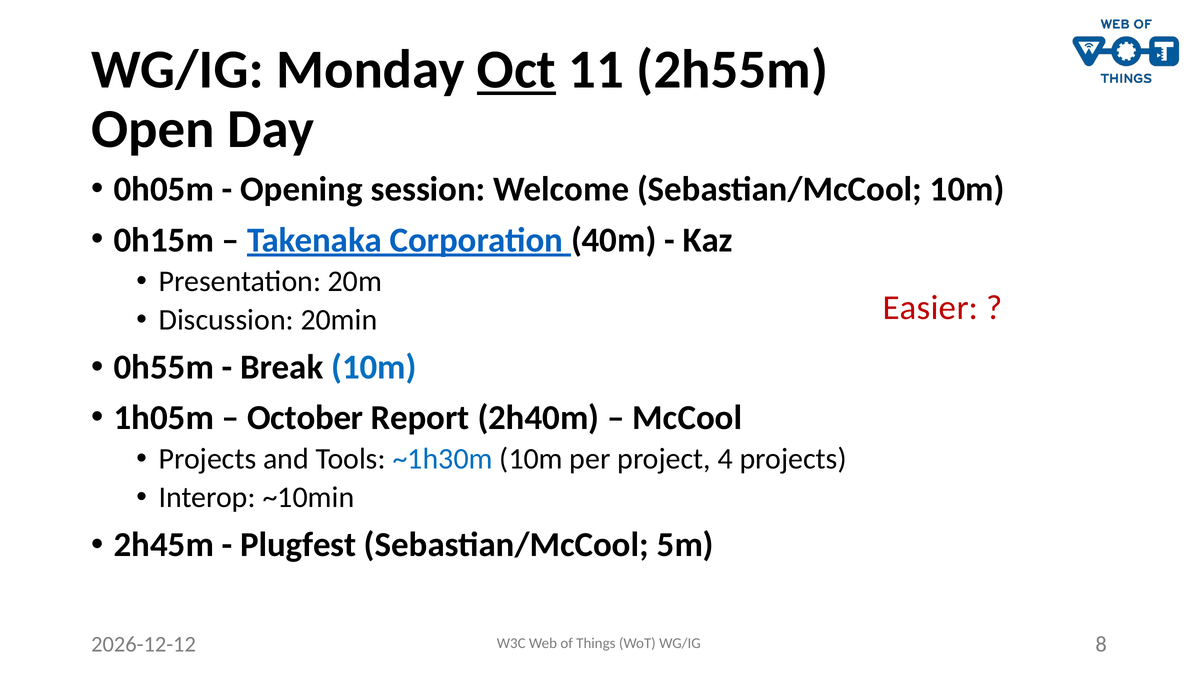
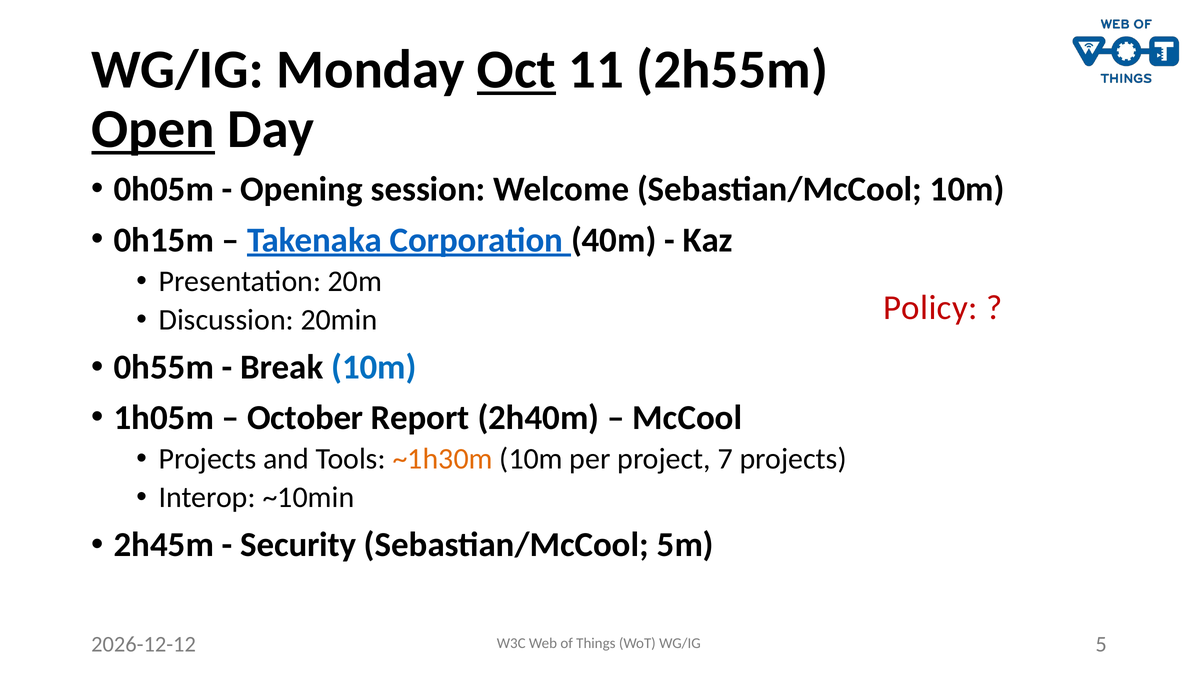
Open underline: none -> present (153, 129)
Easier: Easier -> Policy (930, 308)
~1h30m colour: blue -> orange (443, 459)
4: 4 -> 7 (725, 459)
Plugfest: Plugfest -> Security (298, 545)
8: 8 -> 5 (1101, 644)
